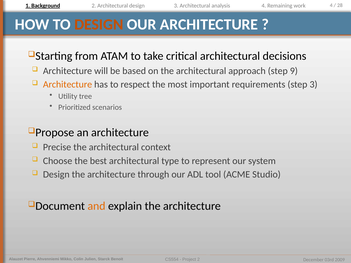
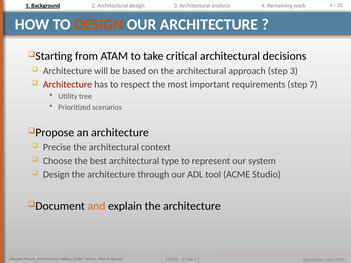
step 9: 9 -> 3 (294, 71)
Architecture colour: orange -> red (67, 85)
step 3: 3 -> 7 (314, 85)
